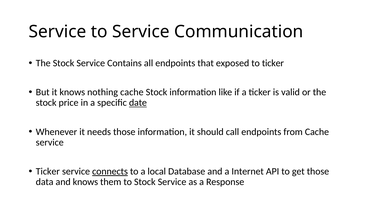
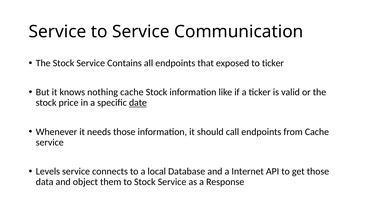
Ticker: Ticker -> Levels (48, 171)
connects underline: present -> none (110, 171)
and knows: knows -> object (85, 182)
